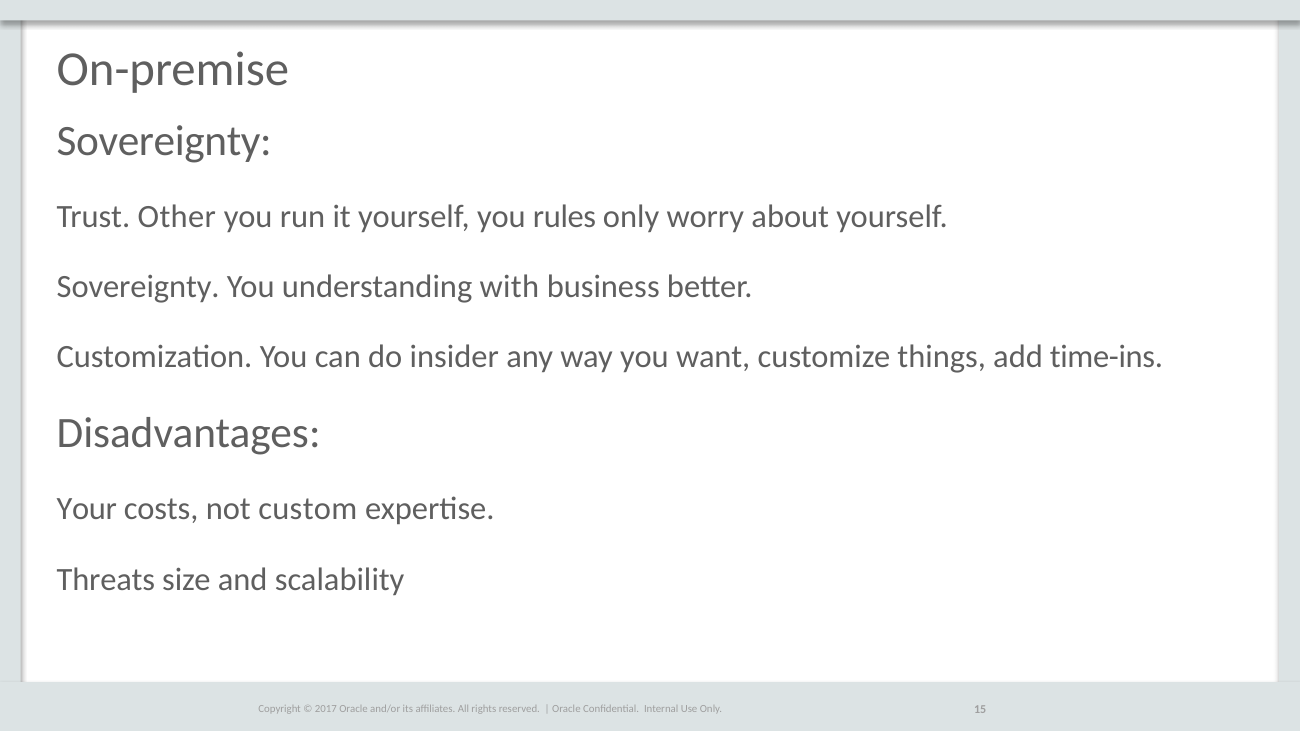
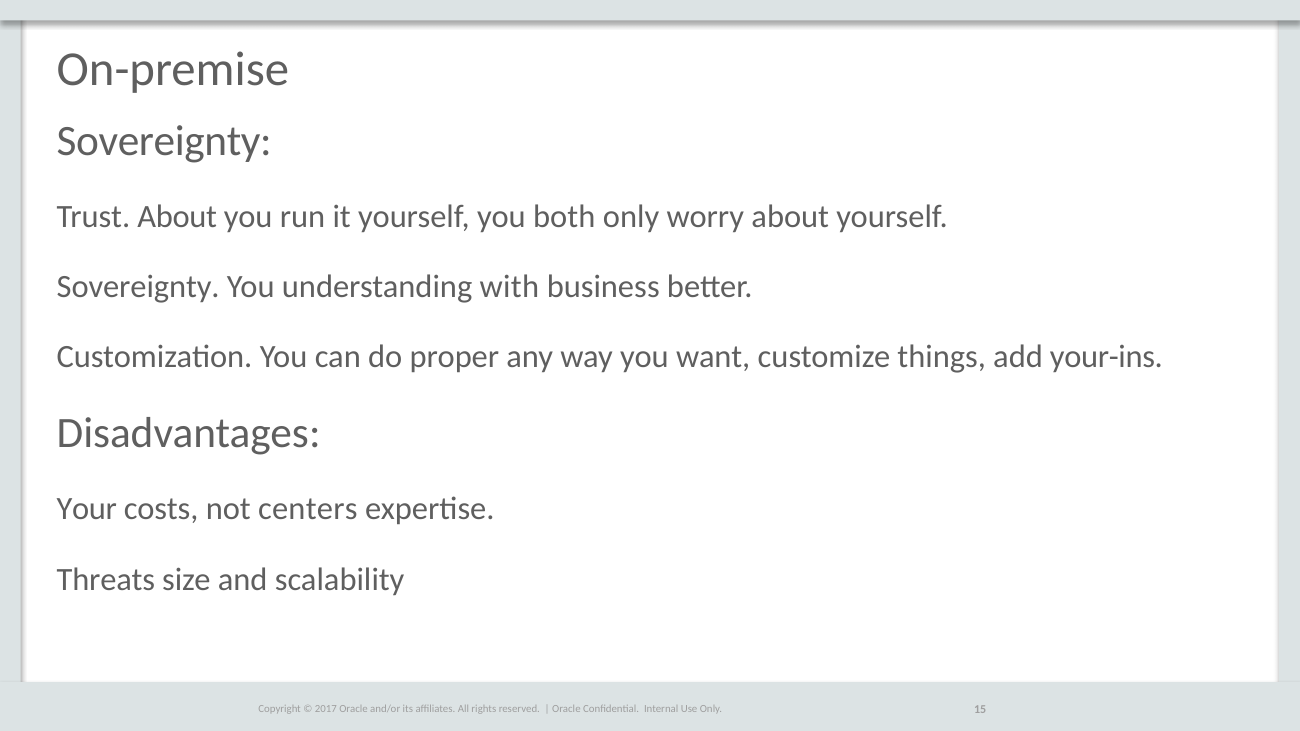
Trust Other: Other -> About (177, 217)
rules: rules -> both (564, 217)
insider: insider -> proper (454, 357)
time-ins: time-ins -> your-ins (1106, 357)
custom: custom -> centers (308, 509)
